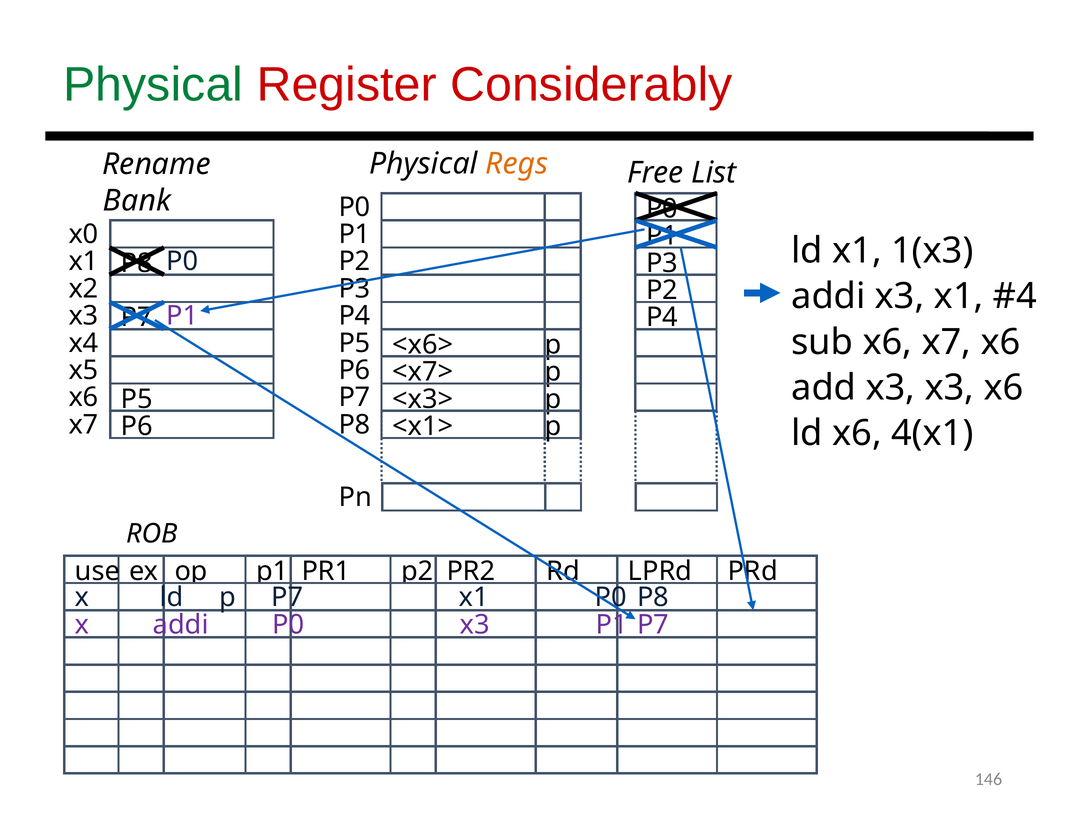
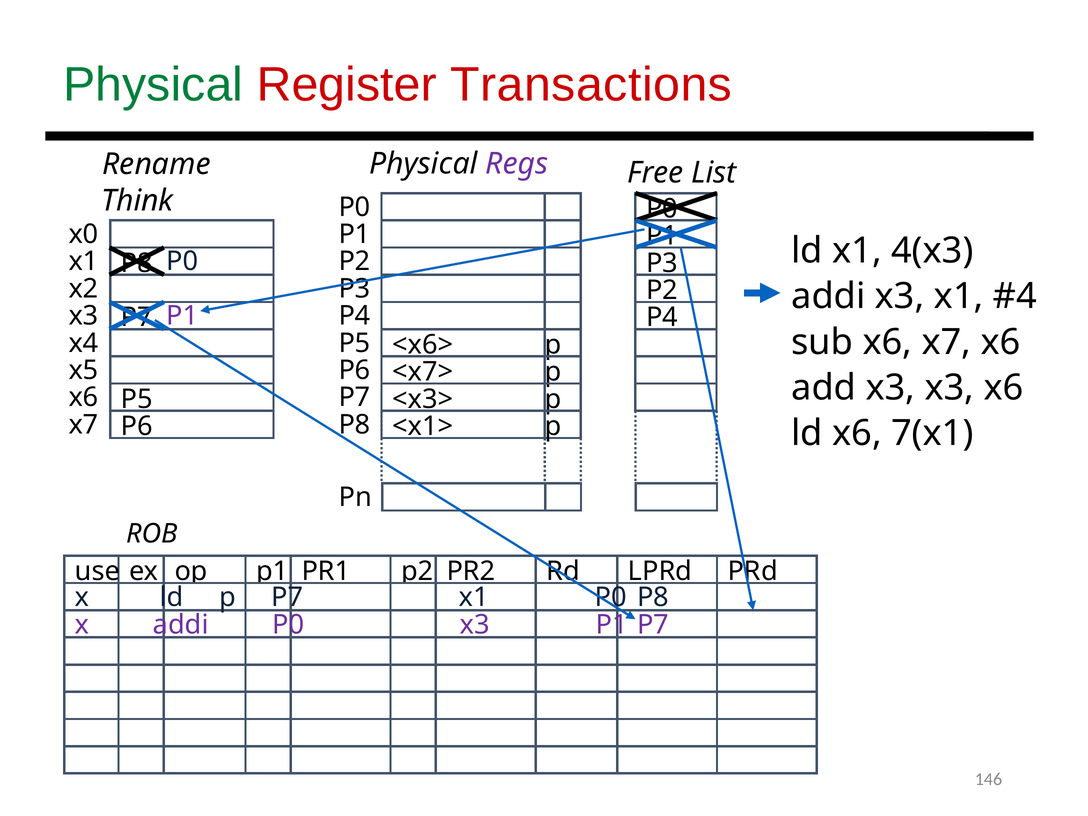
Considerably: Considerably -> Transactions (591, 85)
Regs colour: orange -> purple (517, 164)
Bank: Bank -> Think (137, 201)
1(x3: 1(x3 -> 4(x3 (932, 251)
4(x1: 4(x1 -> 7(x1 (932, 433)
